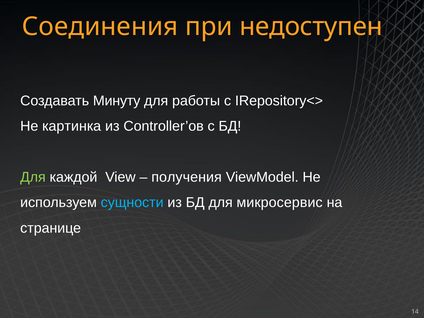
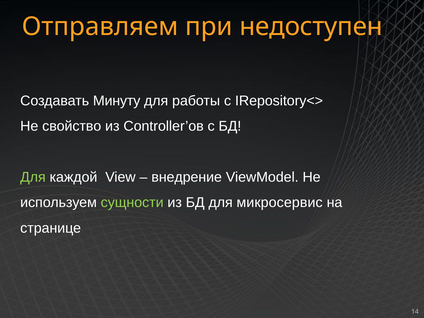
Соединения: Соединения -> Отправляем (100, 27)
картинка: картинка -> свойство (72, 126)
получения: получения -> внедрение (187, 177)
сущности colour: light blue -> light green (132, 203)
